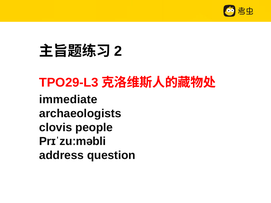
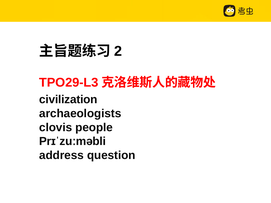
immediate: immediate -> civilization (68, 100)
